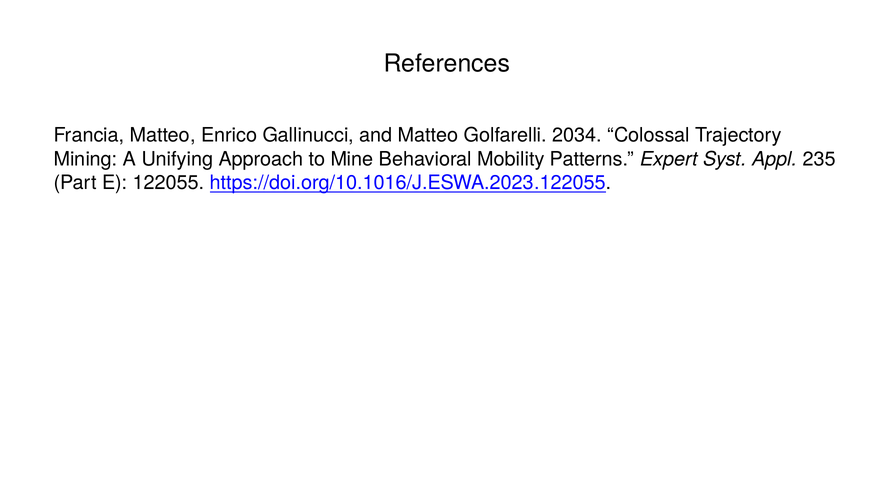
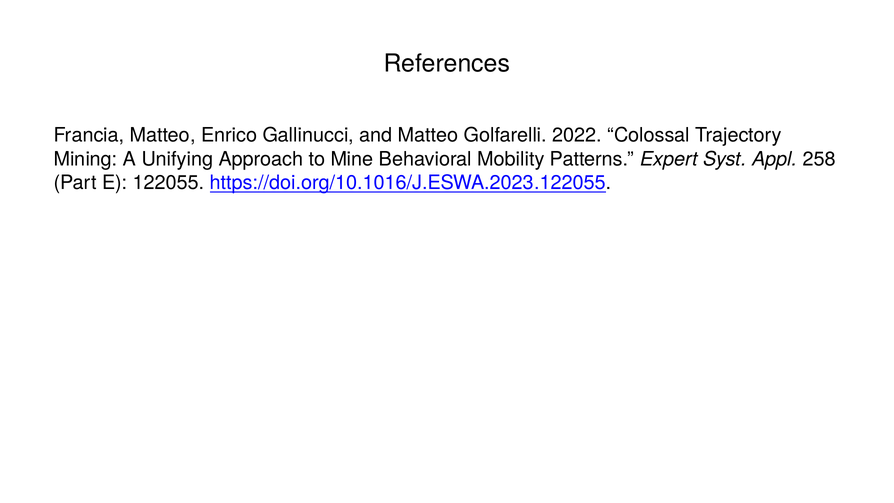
2034: 2034 -> 2022 (577, 135)
235: 235 -> 258 (819, 159)
